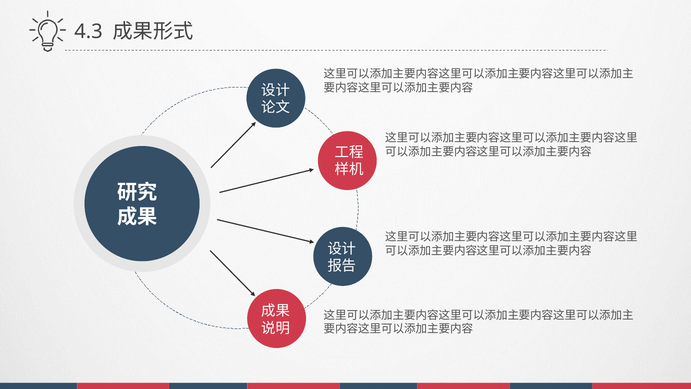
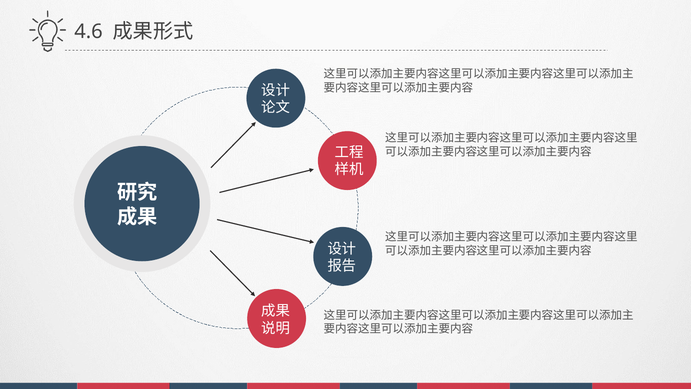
4.3: 4.3 -> 4.6 (89, 31)
